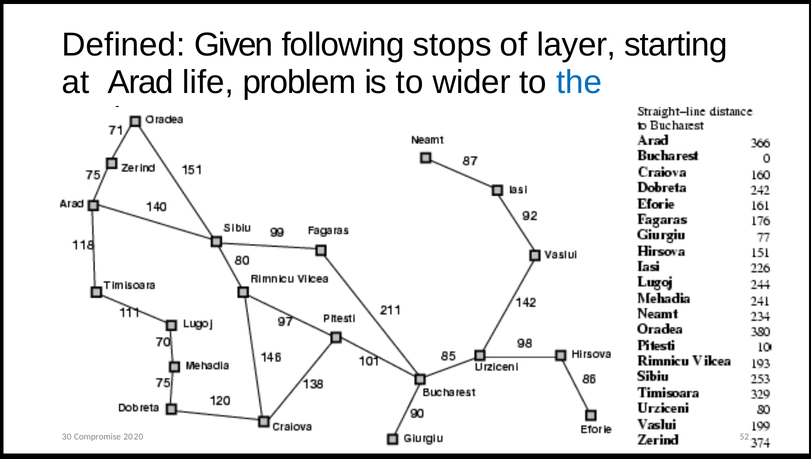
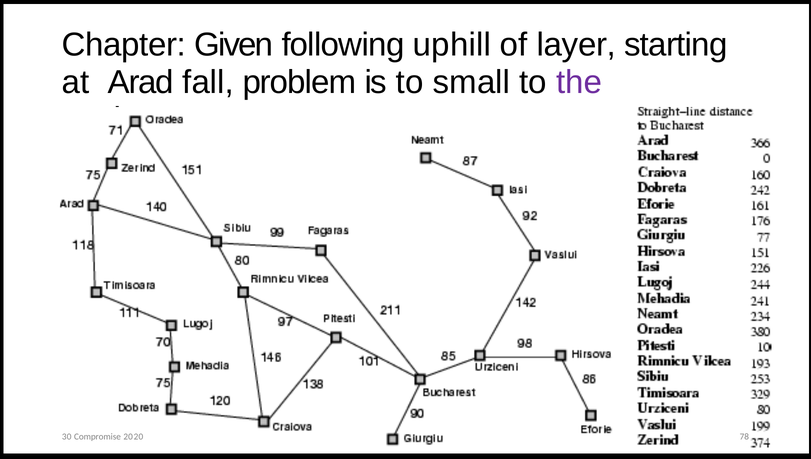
Defined: Defined -> Chapter (124, 45)
stops: stops -> uphill (452, 45)
life: life -> fall (208, 82)
wider: wider -> small (472, 82)
the colour: blue -> purple (579, 82)
52: 52 -> 78 (744, 437)
